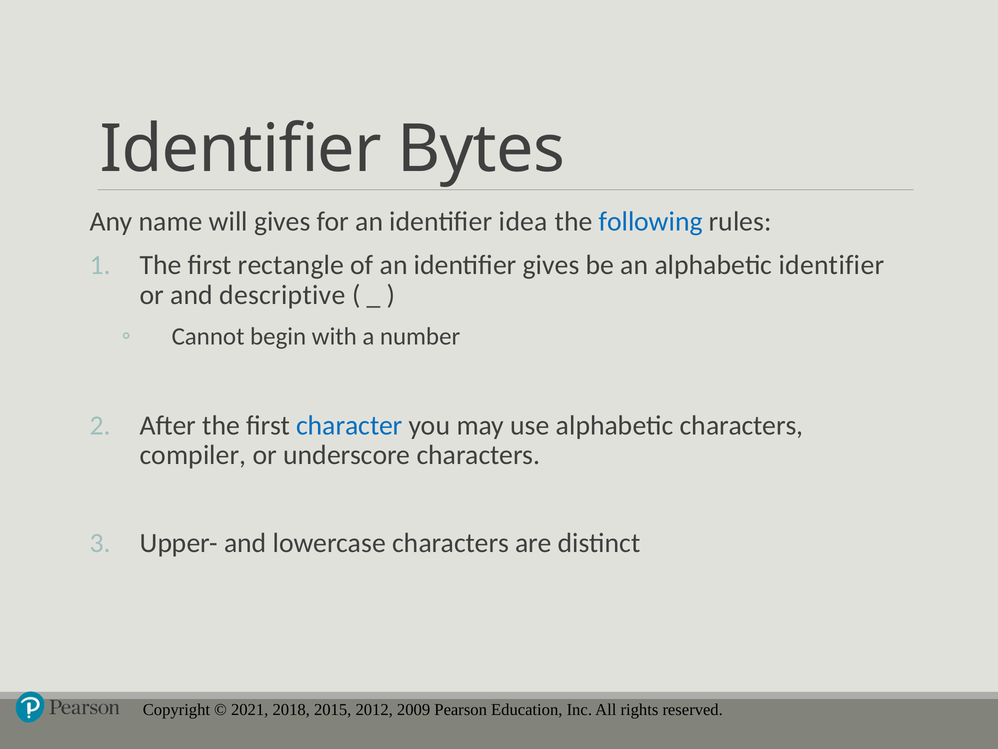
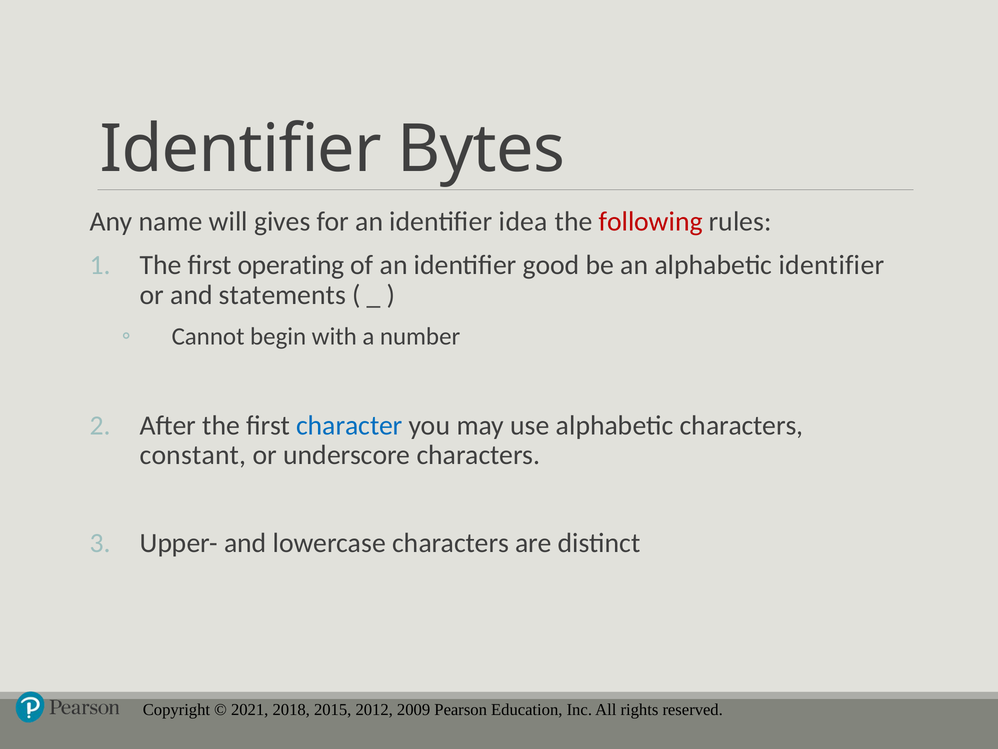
following colour: blue -> red (651, 221)
rectangle: rectangle -> operating (291, 265)
identifier gives: gives -> good (551, 265)
descriptive: descriptive -> statements (282, 295)
compiler: compiler -> constant (193, 455)
